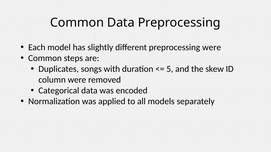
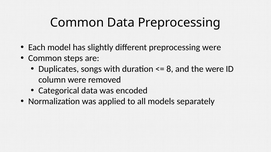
5: 5 -> 8 (170, 69)
the skew: skew -> were (215, 69)
